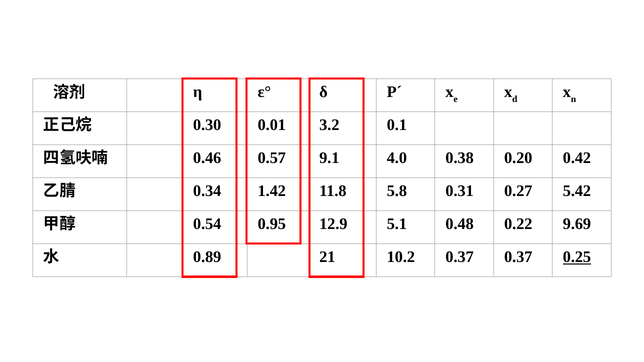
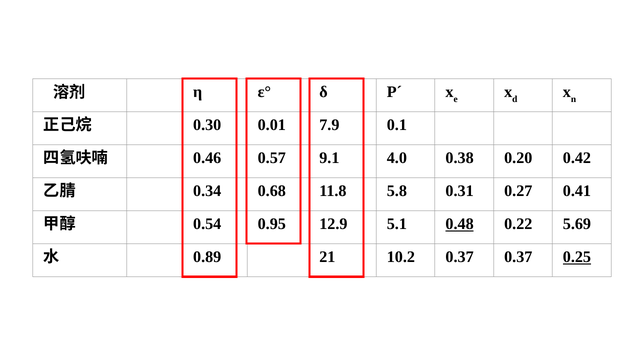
3.2: 3.2 -> 7.9 (329, 125)
1.42: 1.42 -> 0.68 (272, 191)
5.42: 5.42 -> 0.41 (577, 191)
0.48 underline: none -> present (460, 224)
9.69: 9.69 -> 5.69 (577, 224)
